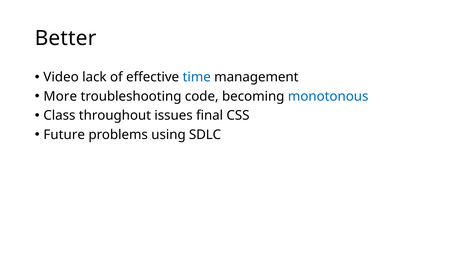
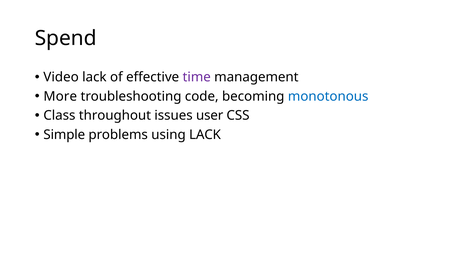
Better: Better -> Spend (66, 38)
time colour: blue -> purple (197, 77)
final: final -> user (210, 116)
Future: Future -> Simple (64, 135)
using SDLC: SDLC -> LACK (205, 135)
